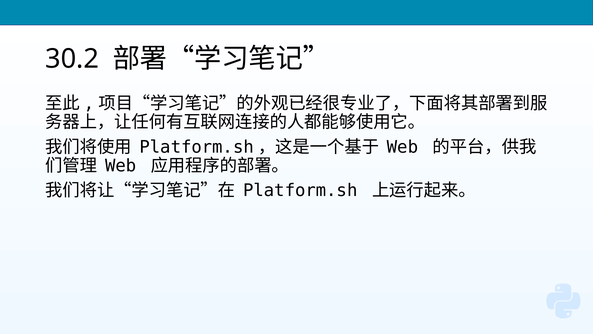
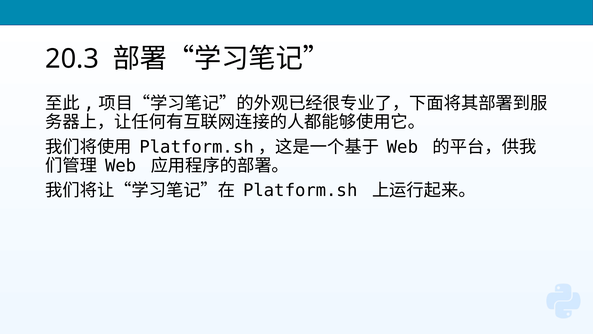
30.2: 30.2 -> 20.3 (72, 59)
